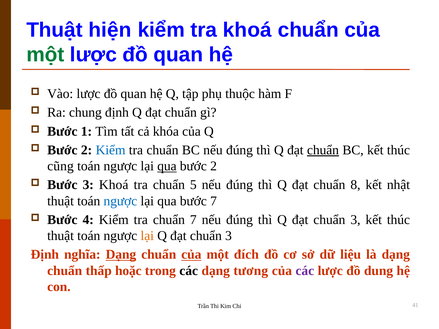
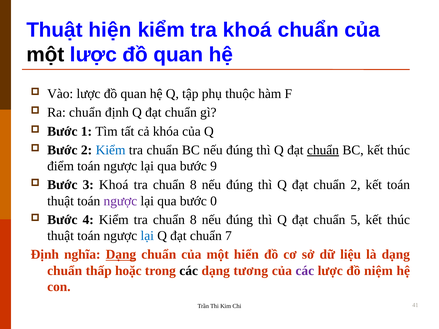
một colour: green -> black (45, 55)
Ra chung: chung -> chuẩn (85, 113)
cũng: cũng -> điểm (61, 166)
qua underline: present -> none (167, 166)
2: 2 -> 9 (214, 166)
5: 5 -> 8 (193, 185)
chuẩn 8: 8 -> 2 (355, 185)
kết nhật: nhật -> toán (398, 185)
ngược colour: blue -> purple (120, 201)
bước 7: 7 -> 0 (214, 201)
Kiểm tra chuẩn 7: 7 -> 8 (193, 220)
3: 3 -> 5 (355, 220)
lại colour: orange -> blue (147, 236)
3: 3 -> 7 (229, 236)
của underline: present -> none (191, 255)
đích: đích -> hiển (246, 255)
dung: dung -> niệm (378, 271)
